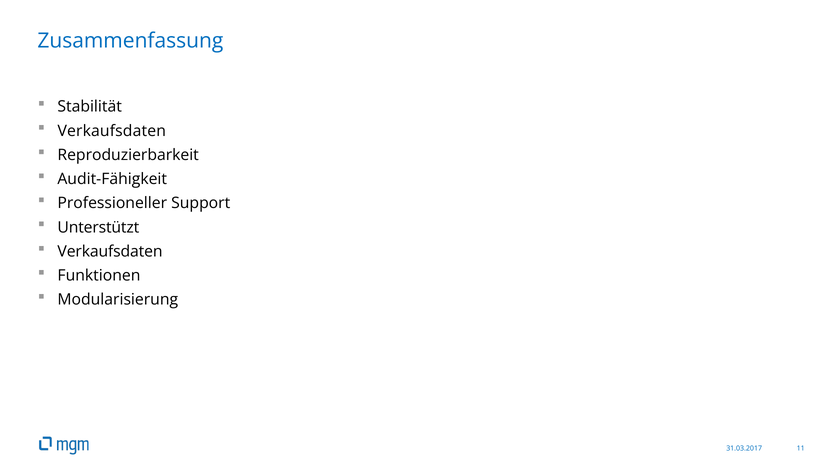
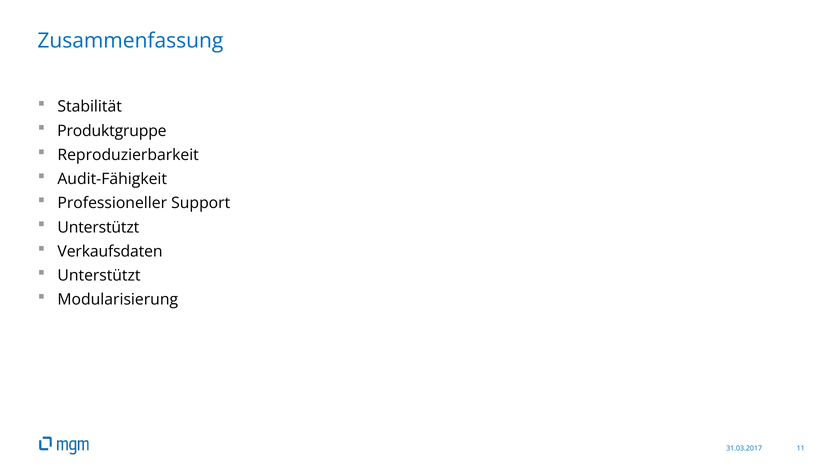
Verkaufsdaten: Verkaufsdaten -> Produktgruppe (112, 131)
Funktionen: Funktionen -> Unterstützt (99, 276)
